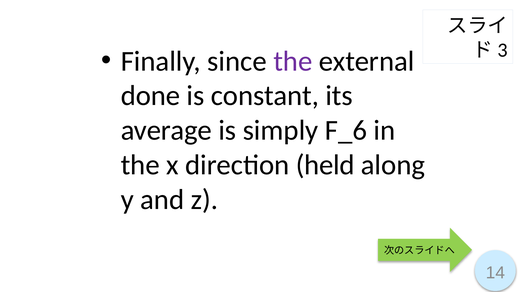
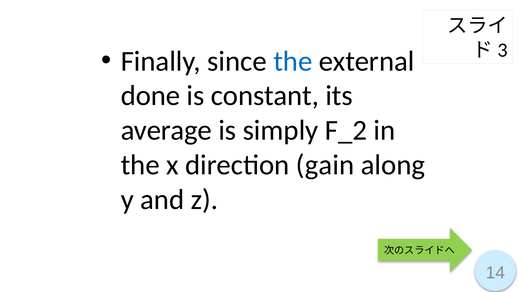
the colour: purple -> blue (293, 61)
F_6: F_6 -> F_2 (346, 130)
held: held -> gain (325, 165)
